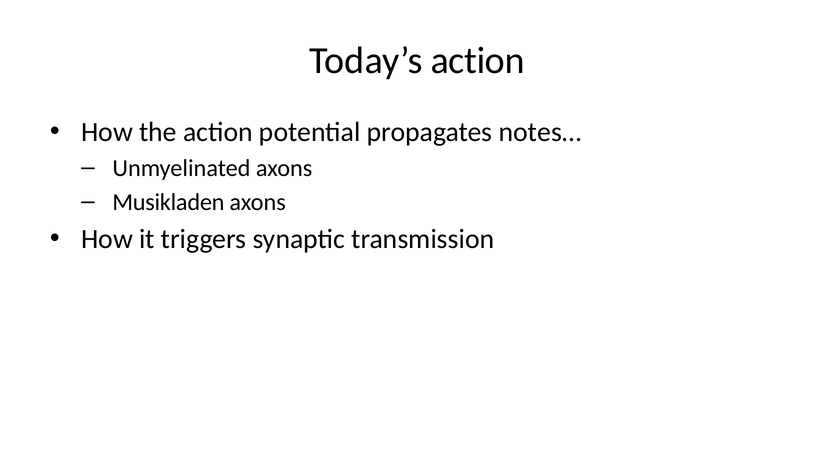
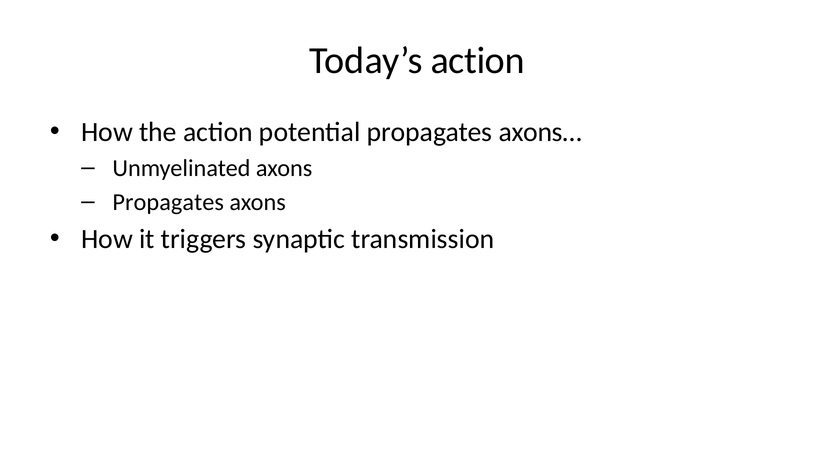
notes…: notes… -> axons… (540, 132)
Musikladen: Musikladen -> Propagates (168, 202)
